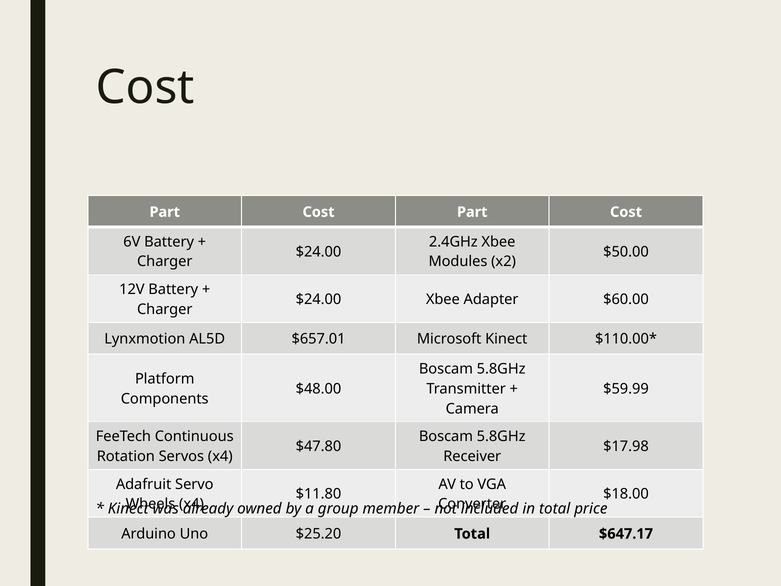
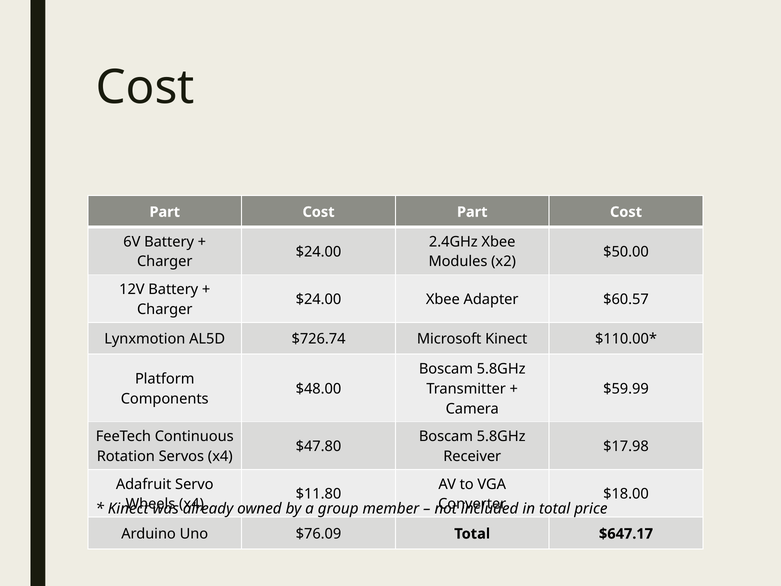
$60.00: $60.00 -> $60.57 (626, 299)
$657.01: $657.01 -> $726.74 (319, 339)
$25.20: $25.20 -> $76.09 (319, 534)
